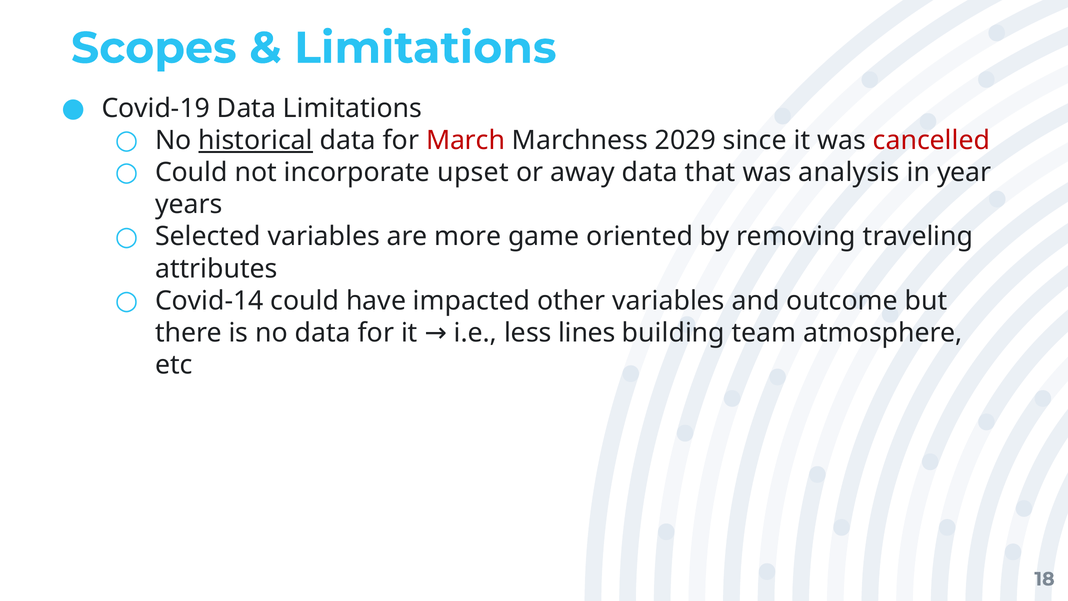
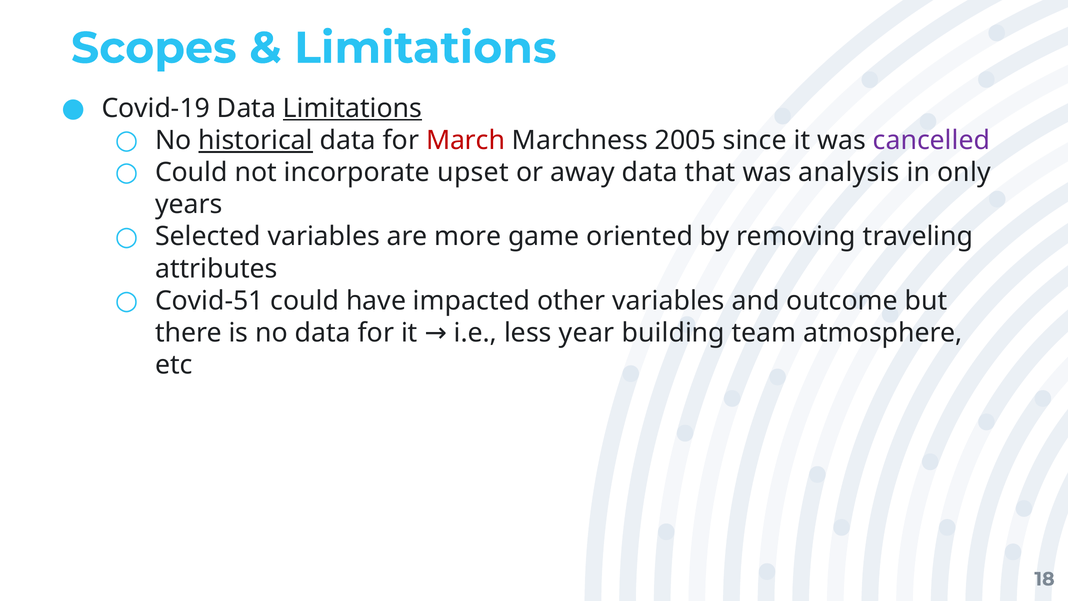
Limitations underline: none -> present (353, 108)
2029: 2029 -> 2005 (685, 140)
cancelled colour: red -> purple (931, 140)
year: year -> only (964, 172)
Covid-14: Covid-14 -> Covid-51 (209, 301)
lines: lines -> year (587, 333)
